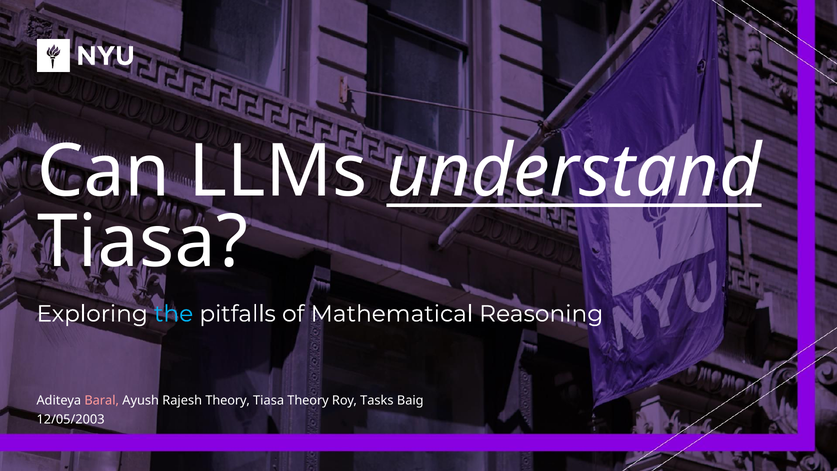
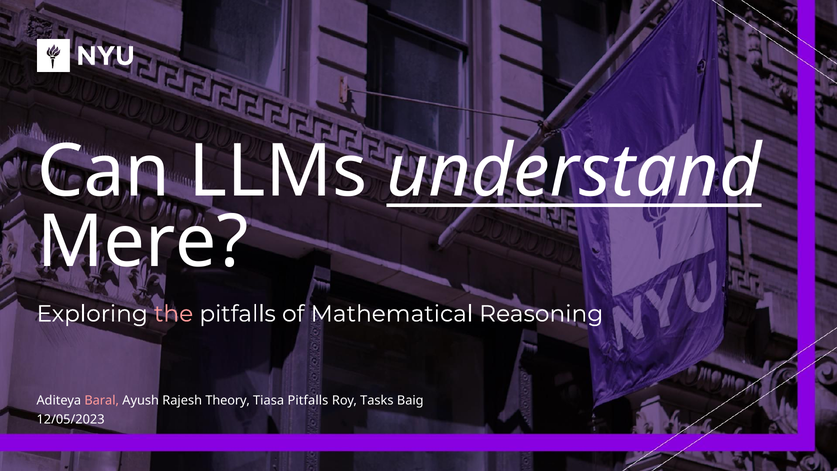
Tiasa: Tiasa -> Mere (143, 242)
the colour: light blue -> pink (174, 314)
Tiasa Theory: Theory -> Pitfalls (308, 400)
12/05/2003: 12/05/2003 -> 12/05/2023 (71, 419)
